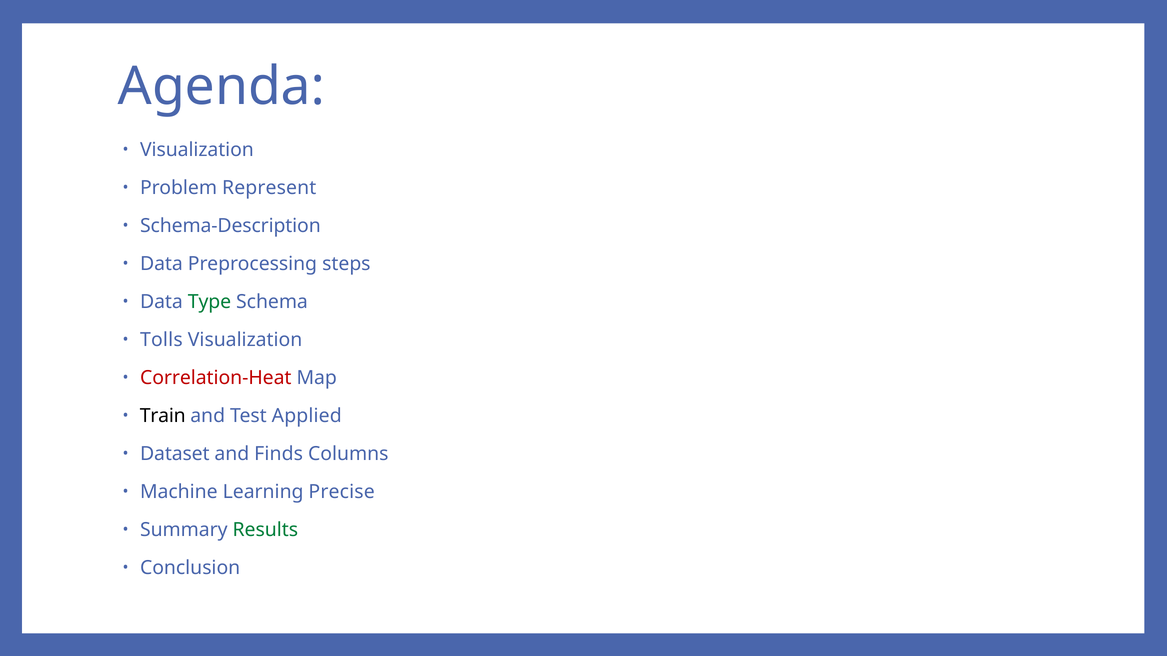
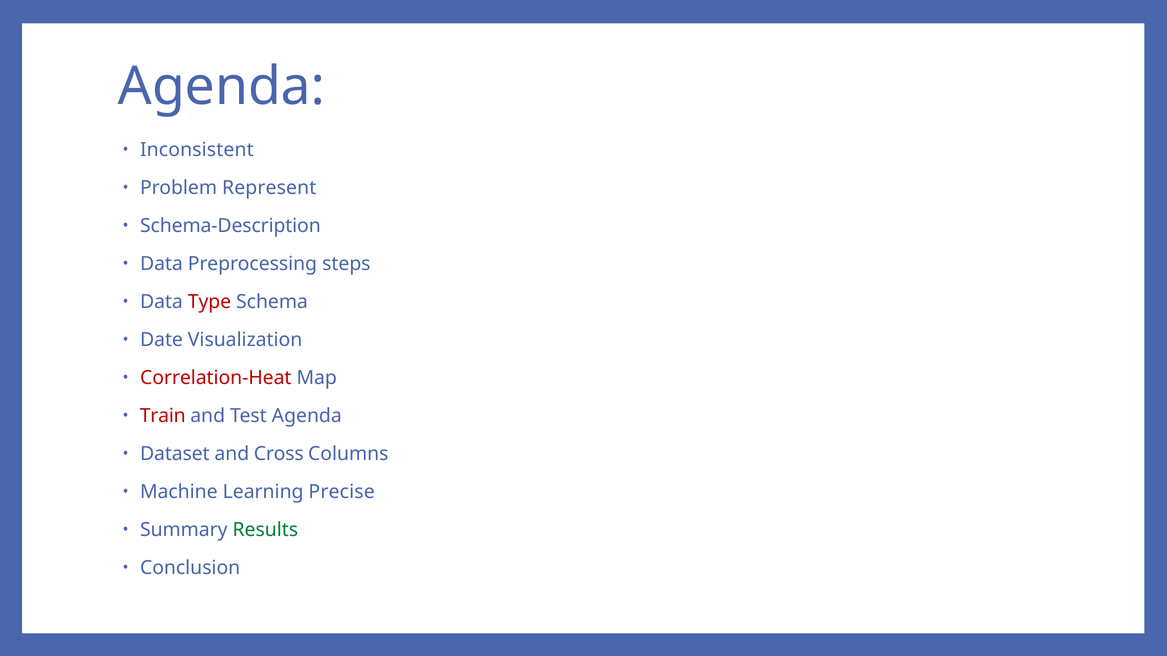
Visualization: Visualization -> Inconsistent (197, 150)
Type colour: green -> red (209, 302)
Tolls: Tolls -> Date (161, 340)
Train colour: black -> red (163, 416)
Test Applied: Applied -> Agenda (307, 416)
Finds: Finds -> Cross (279, 454)
